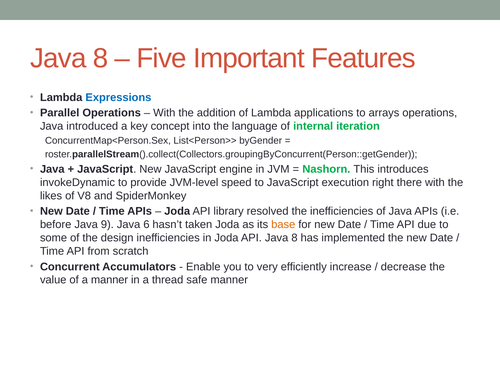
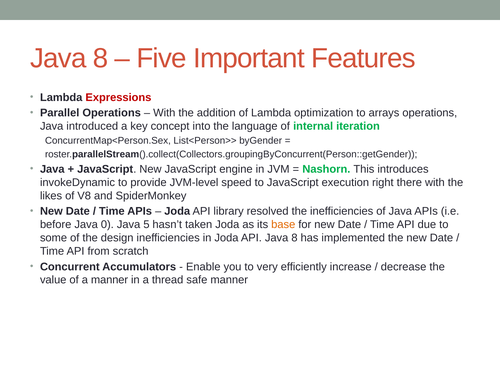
Expressions colour: blue -> red (118, 97)
applications: applications -> optimization (324, 113)
9: 9 -> 0 (107, 225)
6: 6 -> 5 (146, 225)
